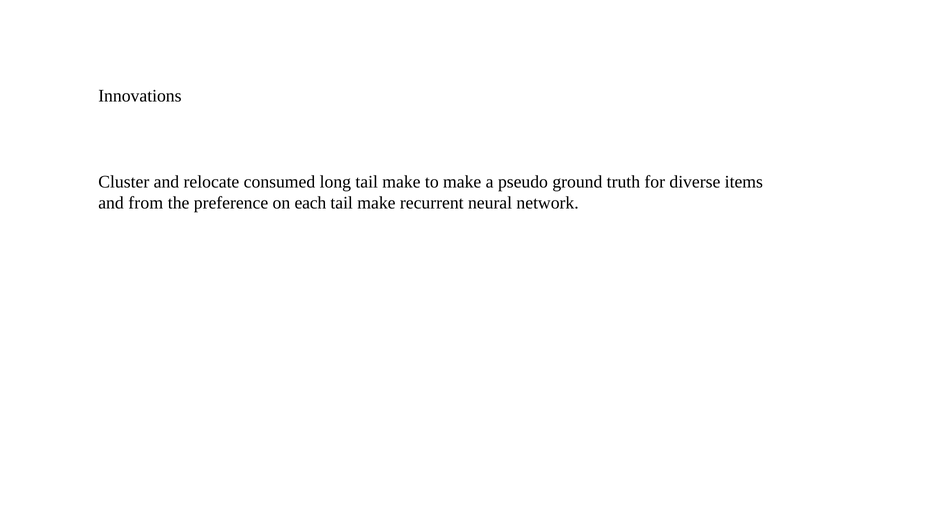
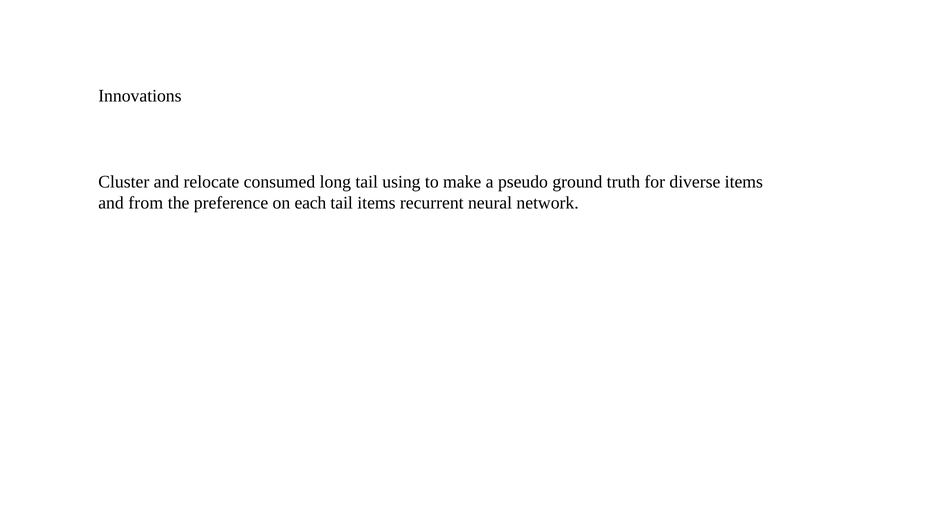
long tail make: make -> using (401, 182)
make: make -> items (376, 203)
